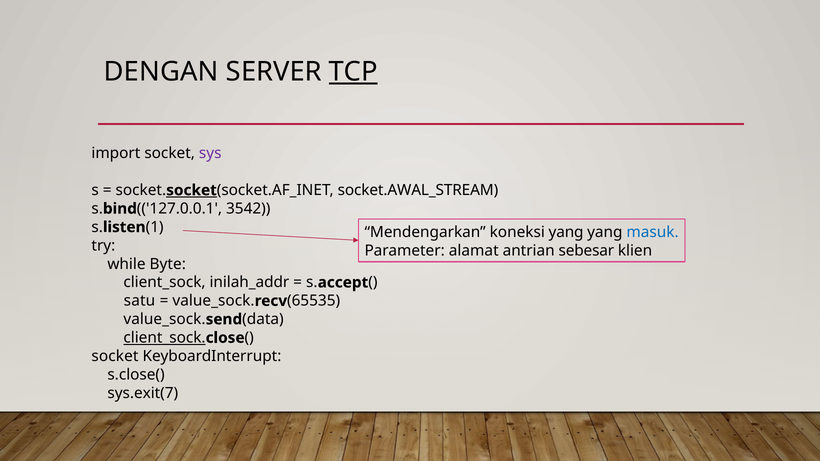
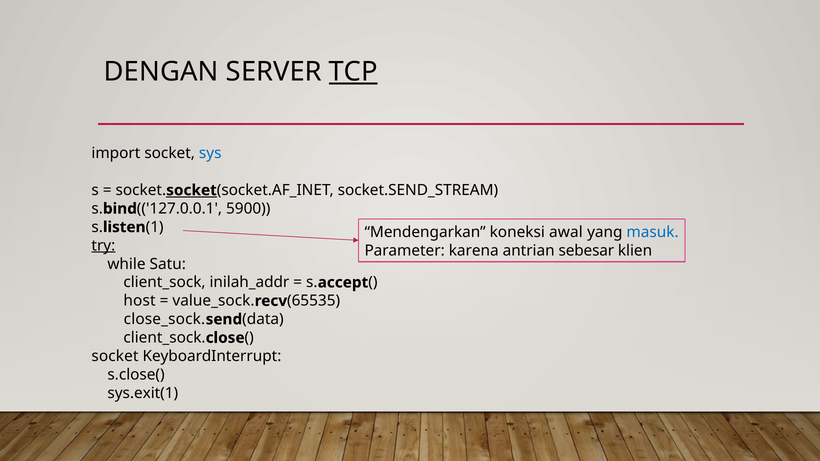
sys colour: purple -> blue (210, 153)
socket.AWAL_STREAM: socket.AWAL_STREAM -> socket.SEND_STREAM (418, 190)
3542: 3542 -> 5900 (248, 209)
koneksi yang: yang -> awal (566, 232)
try underline: none -> present (103, 246)
alamat: alamat -> karena (474, 251)
Byte: Byte -> Satu (168, 264)
satu: satu -> host (140, 301)
value_sock: value_sock -> close_sock (164, 319)
client_sock underline: present -> none (165, 338)
sys.exit(7: sys.exit(7 -> sys.exit(1 (143, 393)
